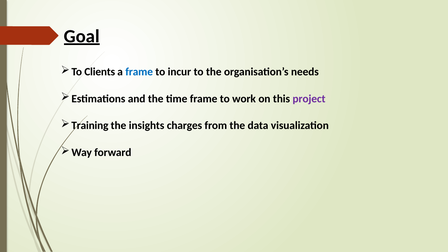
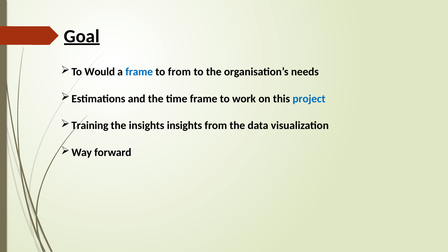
Clients: Clients -> Would (100, 72)
to incur: incur -> from (179, 72)
project colour: purple -> blue (309, 99)
insights charges: charges -> insights (184, 126)
